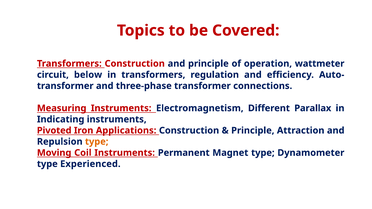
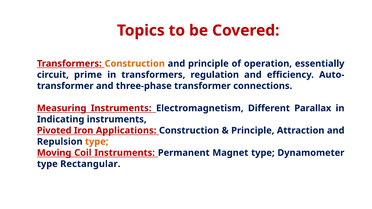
Construction colour: red -> orange (135, 64)
wattmeter: wattmeter -> essentially (320, 64)
below: below -> prime (88, 75)
Experienced: Experienced -> Rectangular (90, 164)
